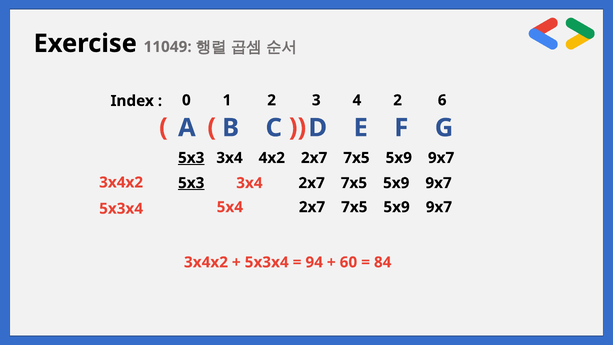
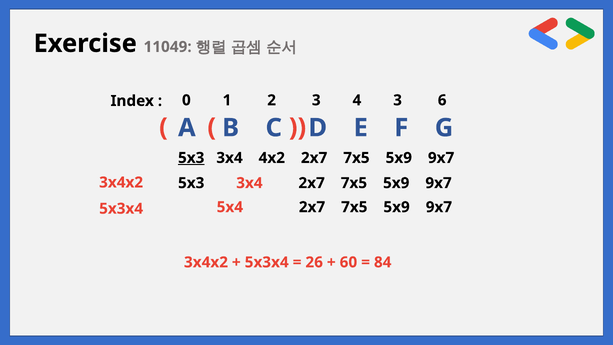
4 2: 2 -> 3 (398, 100)
5x3 underline: present -> none (191, 183)
94: 94 -> 26 (314, 262)
